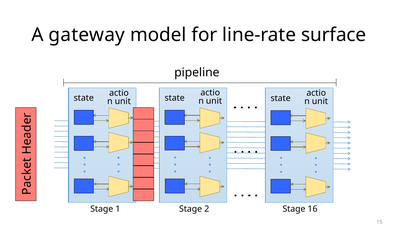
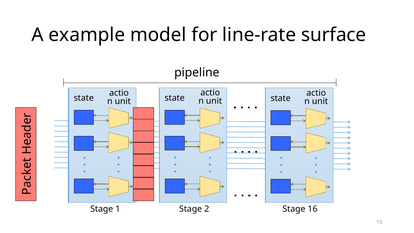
gateway: gateway -> example (87, 35)
